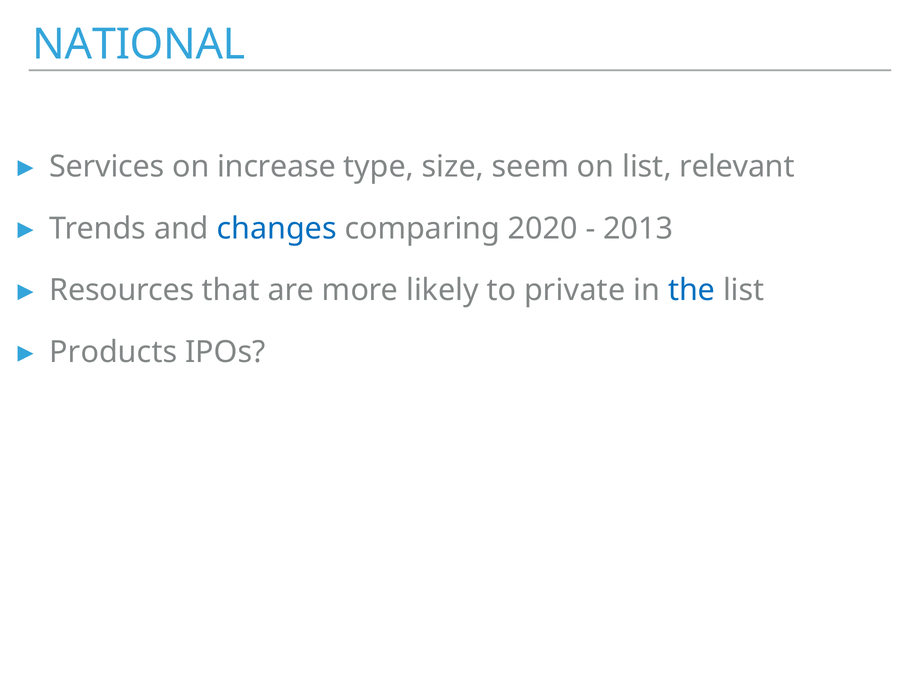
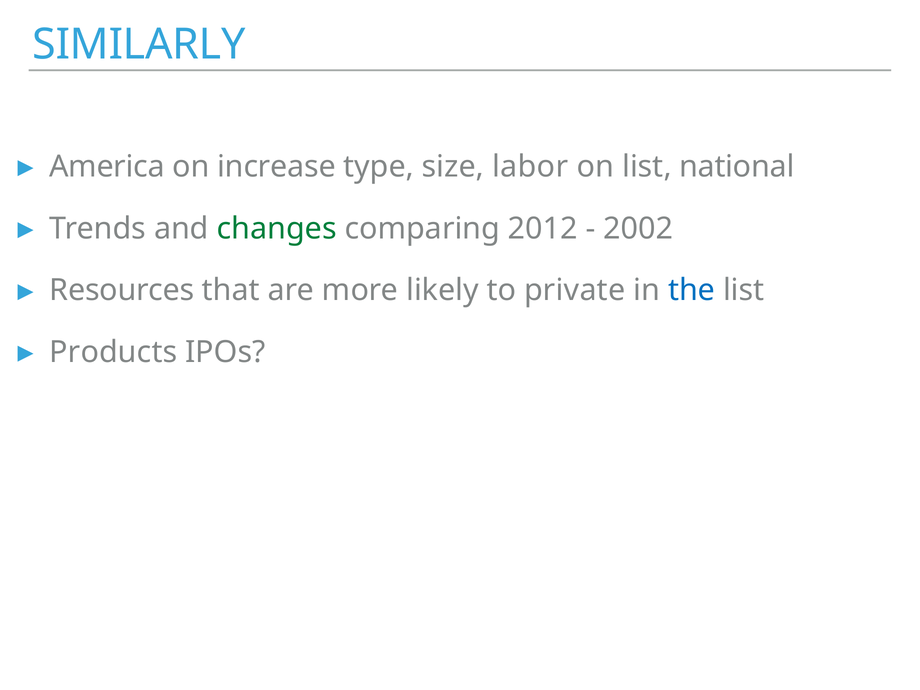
NATIONAL: NATIONAL -> SIMILARLY (139, 44)
Services: Services -> America (107, 167)
seem: seem -> labor (530, 167)
relevant: relevant -> national (737, 167)
changes colour: blue -> green (277, 229)
2020: 2020 -> 2012 (543, 229)
2013: 2013 -> 2002 (638, 229)
